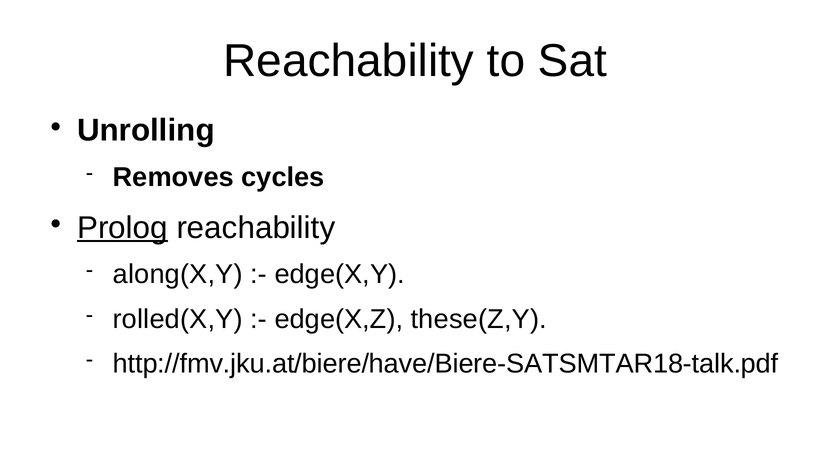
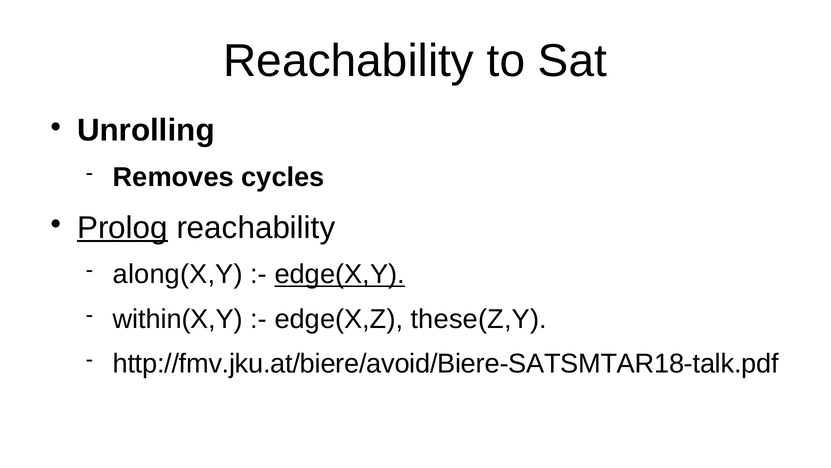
edge(X,Y underline: none -> present (340, 274)
rolled(X,Y: rolled(X,Y -> within(X,Y (178, 319)
http://fmv.jku.at/biere/have/Biere-SATSMTAR18-talk.pdf: http://fmv.jku.at/biere/have/Biere-SATSMTAR18-talk.pdf -> http://fmv.jku.at/biere/avoid/Biere-SATSMTAR18-talk.pdf (446, 363)
